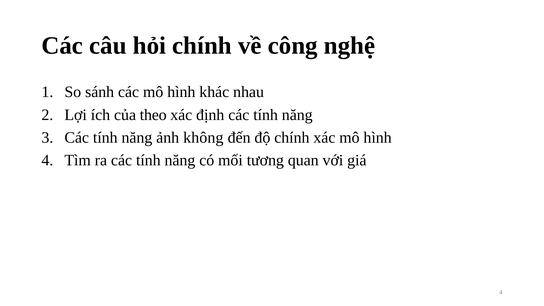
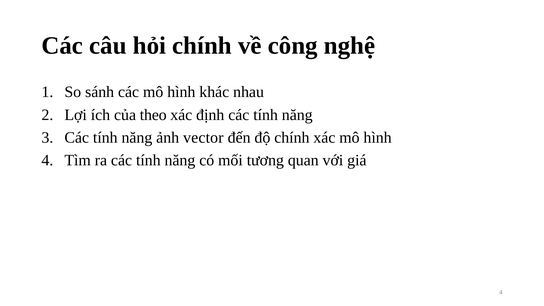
không: không -> vector (203, 138)
